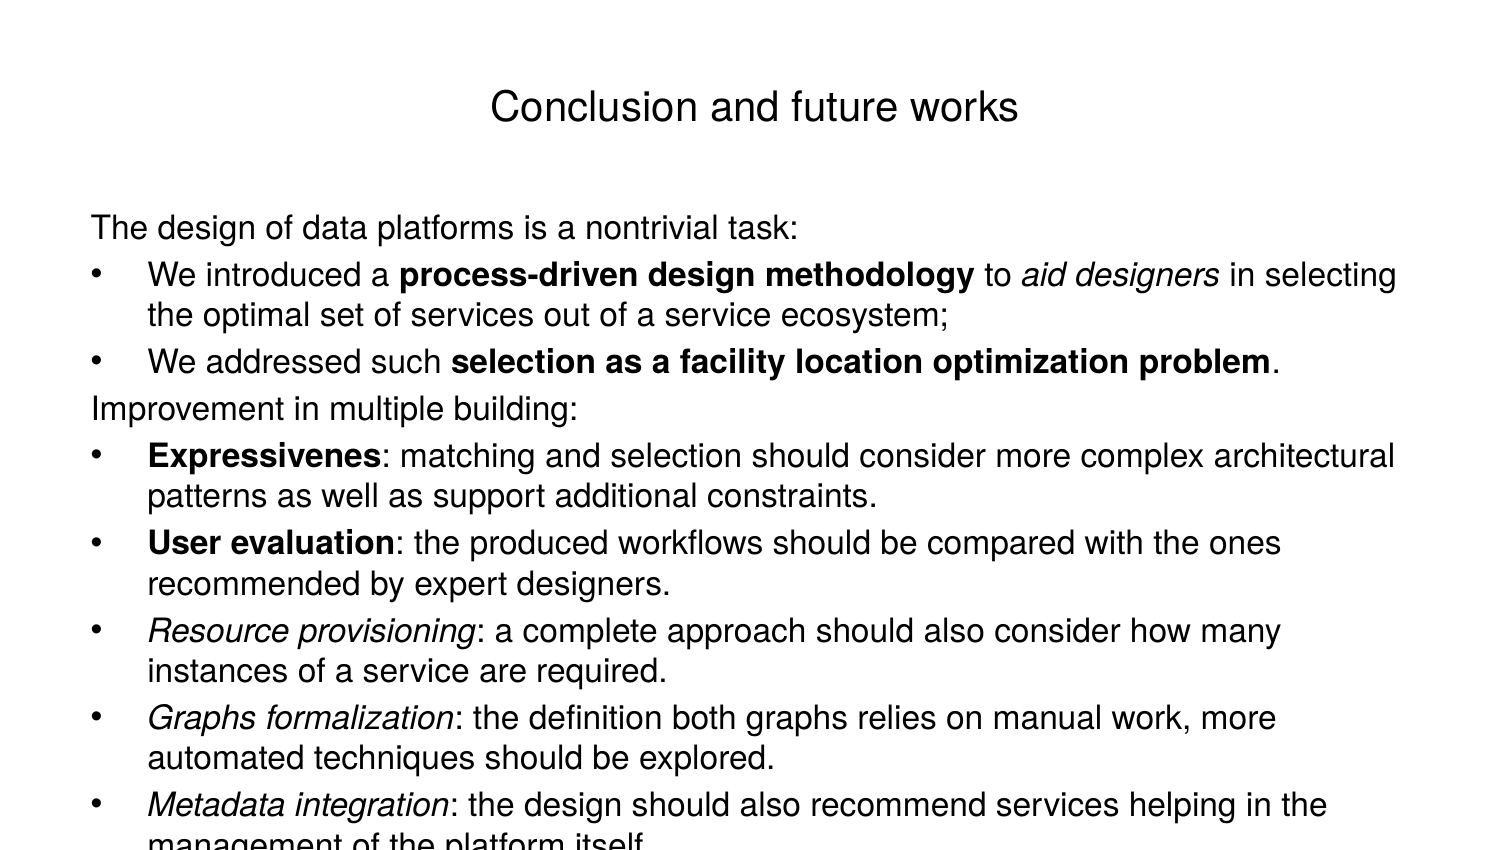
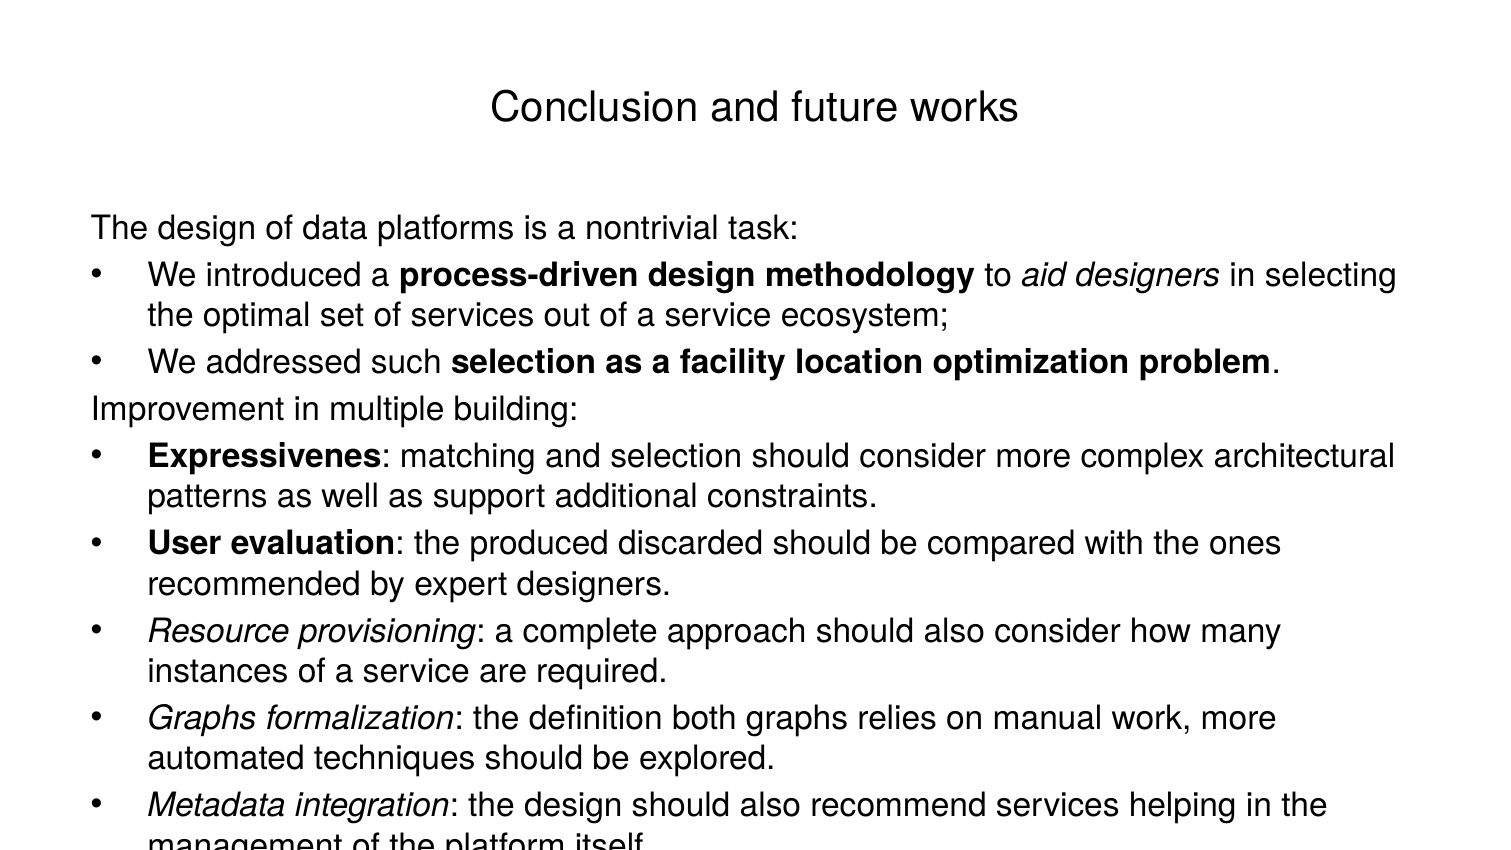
workflows: workflows -> discarded (691, 544)
